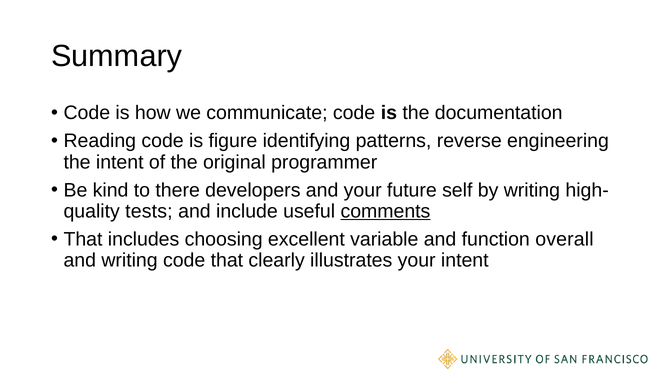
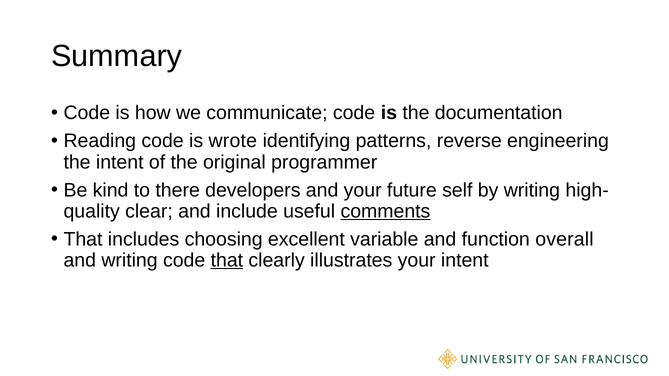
figure: figure -> wrote (233, 141)
tests: tests -> clear (149, 211)
that underline: none -> present (227, 260)
